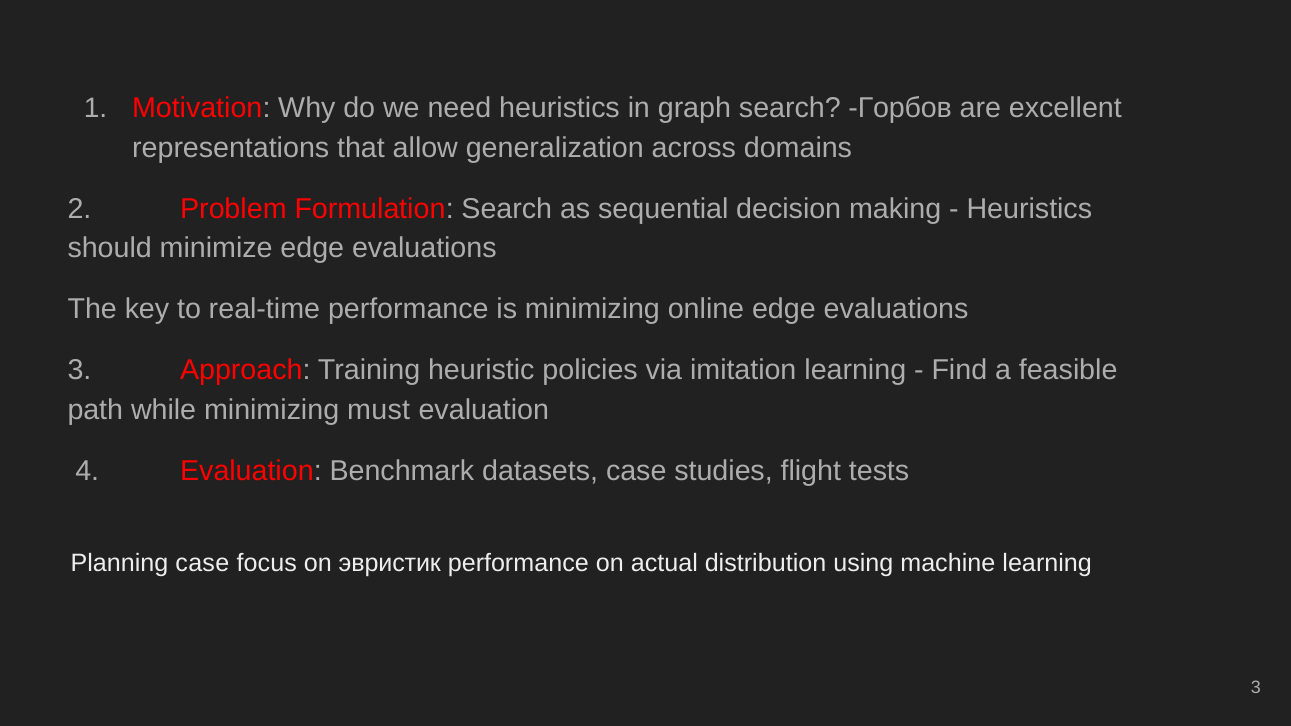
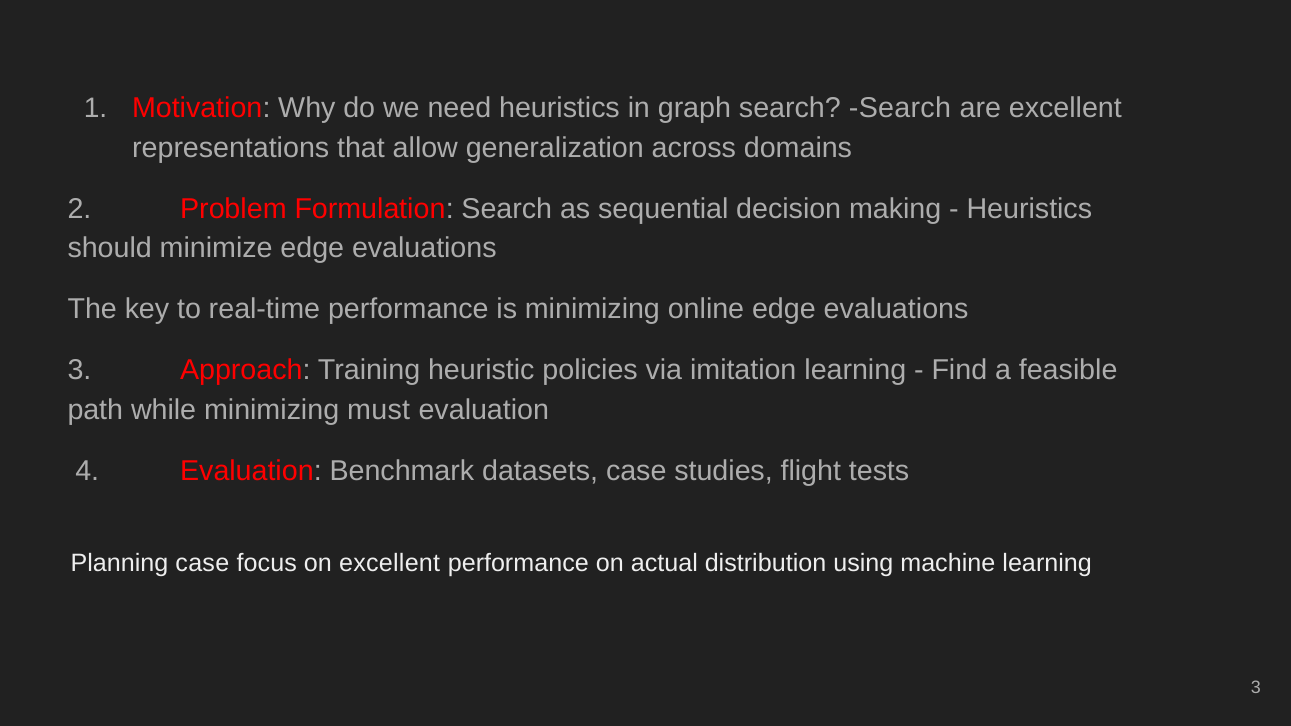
search Горбов: Горбов -> Search (900, 108)
on эвристик: эвристик -> excellent (390, 564)
